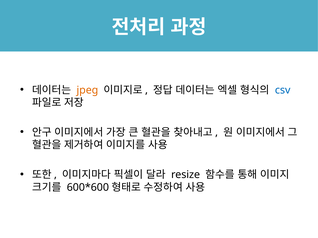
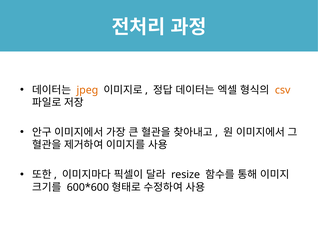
csv colour: blue -> orange (283, 90)
